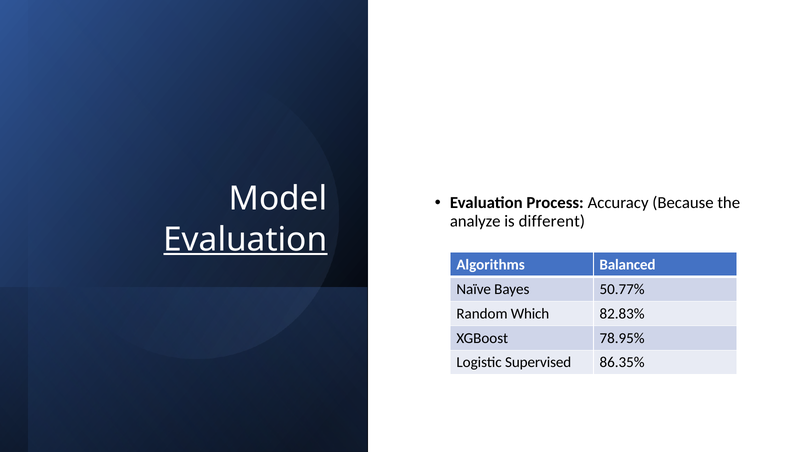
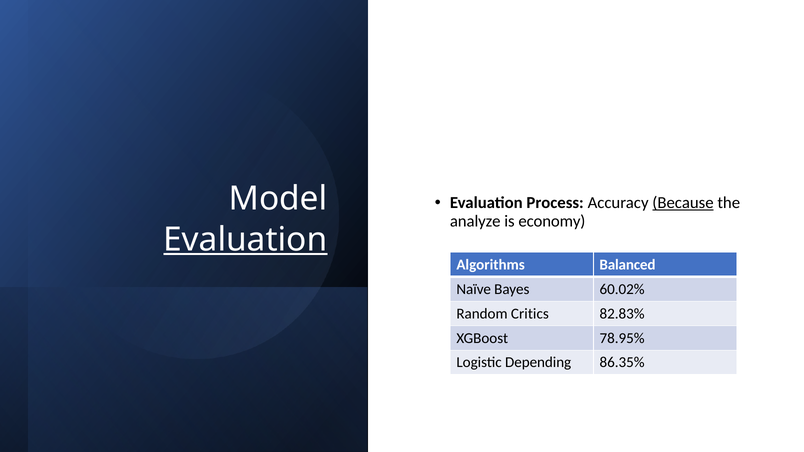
Because underline: none -> present (683, 203)
different: different -> economy (552, 221)
50.77%: 50.77% -> 60.02% (622, 289)
Which: Which -> Critics (530, 314)
Supervised: Supervised -> Depending (538, 363)
